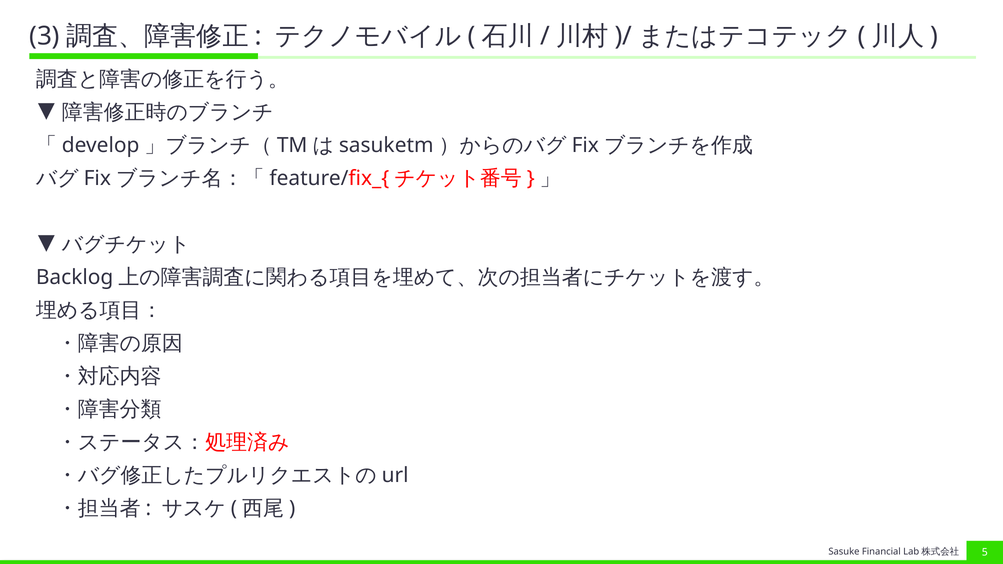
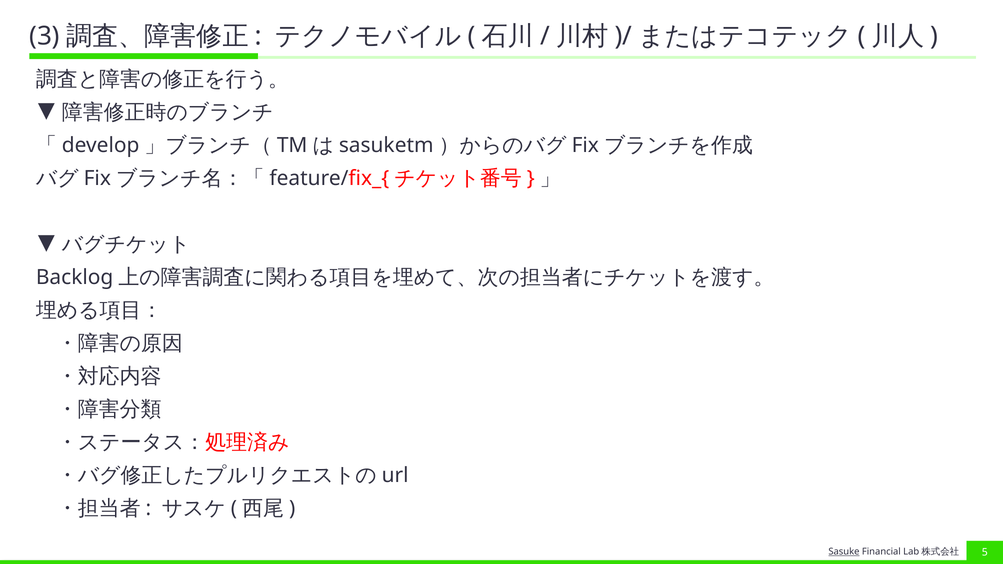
Sasuke underline: none -> present (844, 552)
